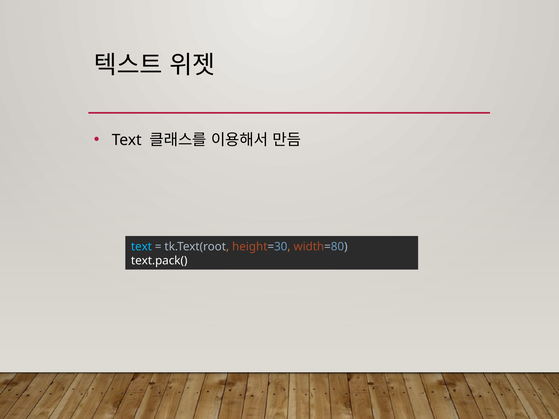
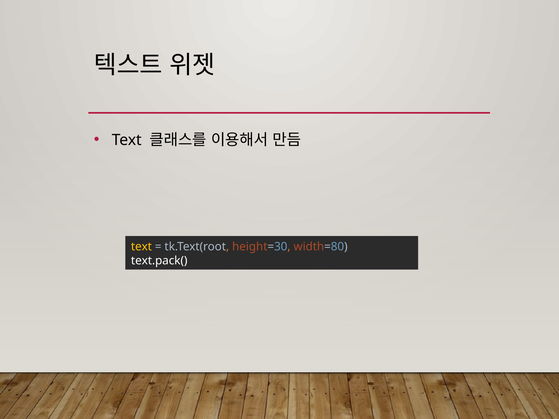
text colour: light blue -> yellow (141, 247)
